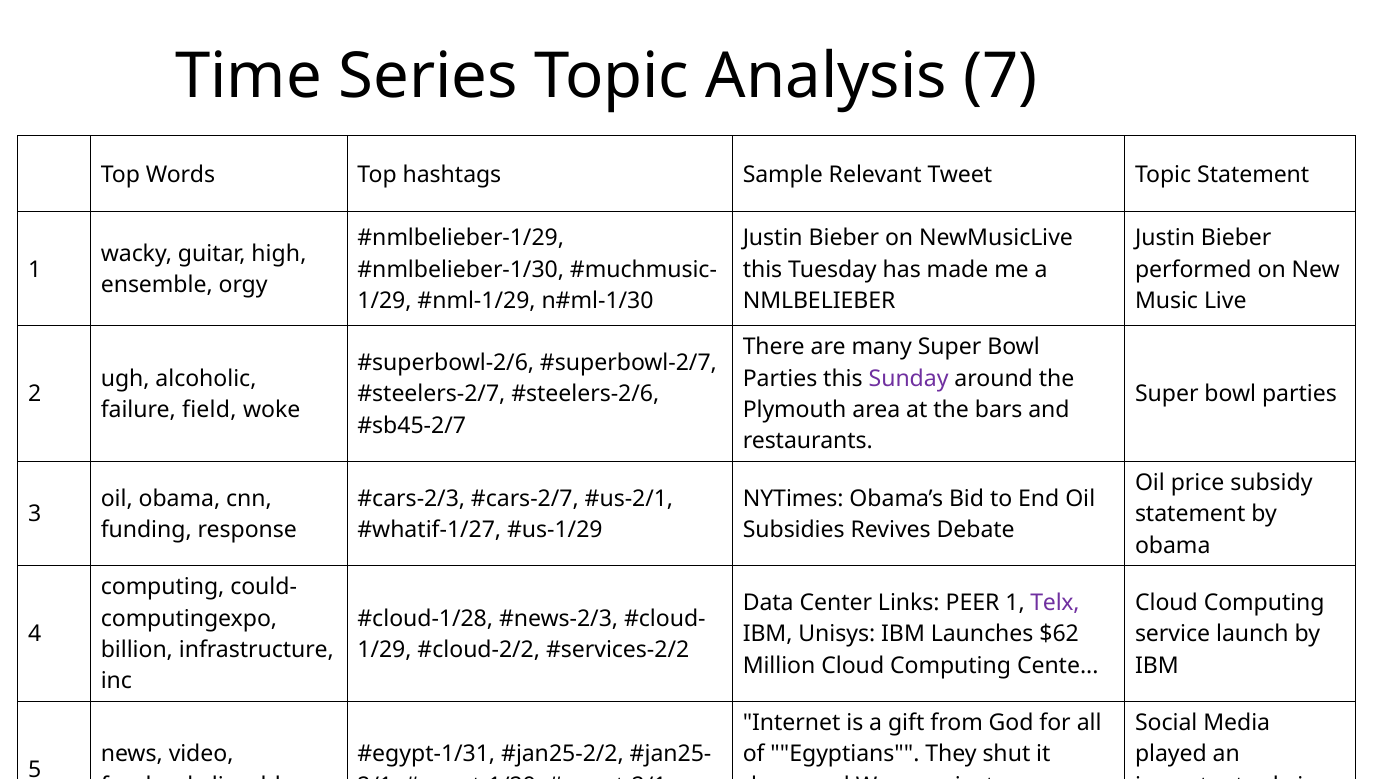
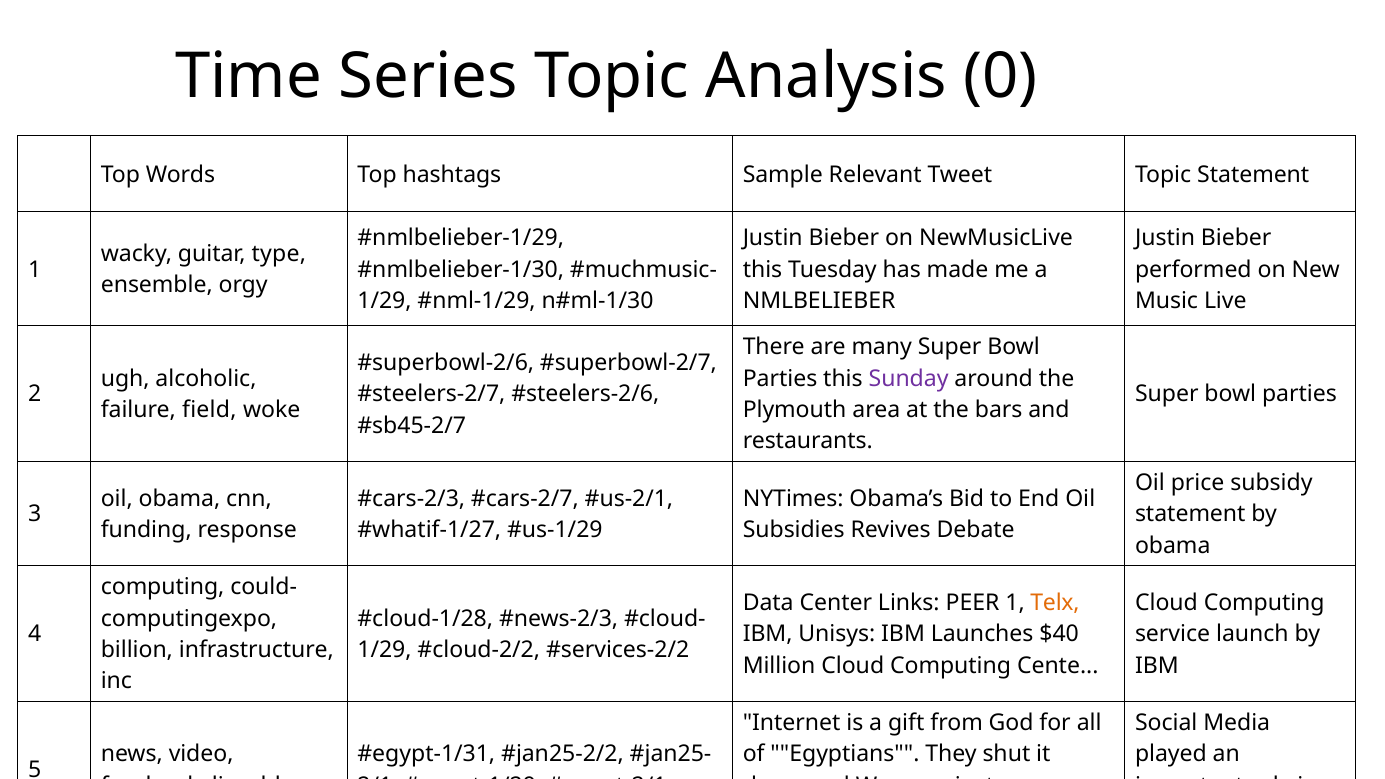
7: 7 -> 0 (1001, 77)
high: high -> type (279, 254)
Telx colour: purple -> orange (1055, 603)
$62: $62 -> $40 (1059, 634)
